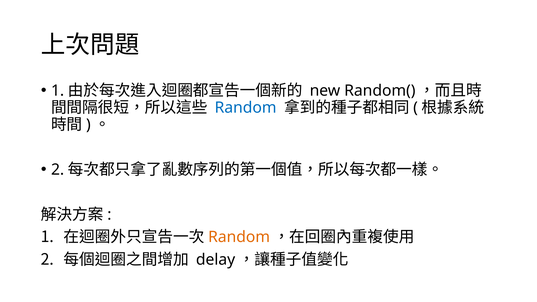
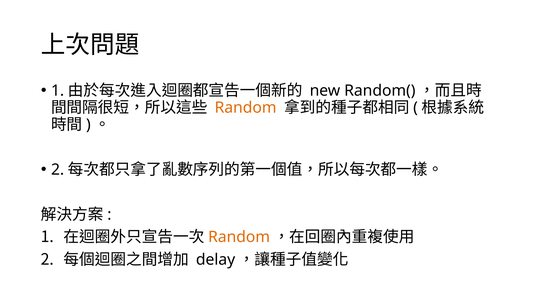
Random colour: blue -> orange (246, 108)
